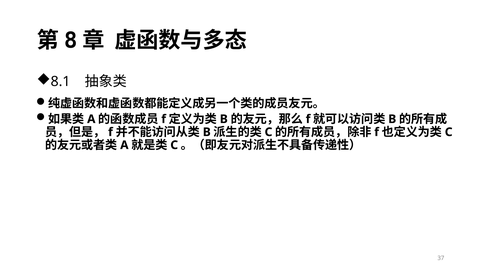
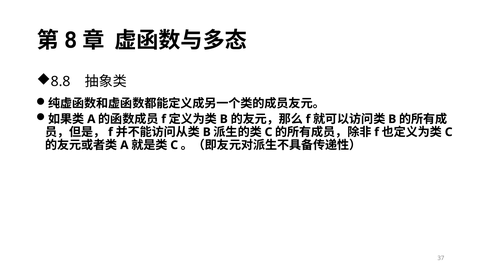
8.1: 8.1 -> 8.8 (61, 81)
